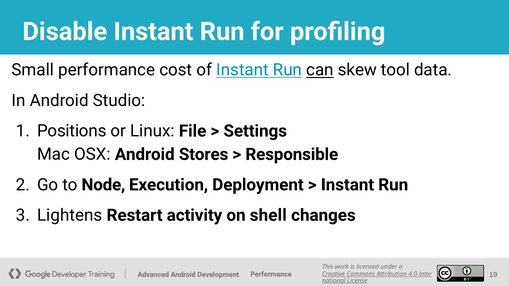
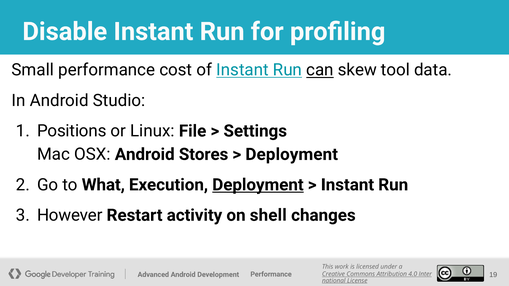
Responsible: Responsible -> Deployment (292, 155)
Node: Node -> What (103, 185)
Deployment underline: none -> present (258, 185)
Lightens: Lightens -> However (70, 215)
